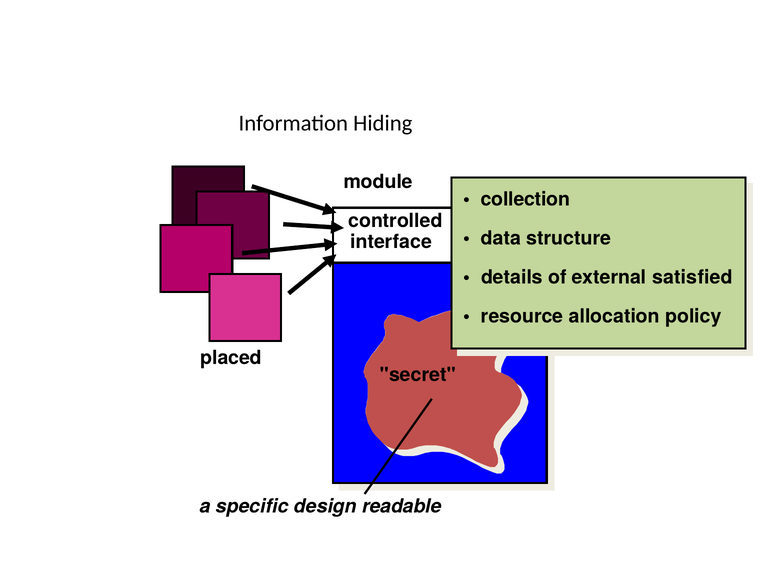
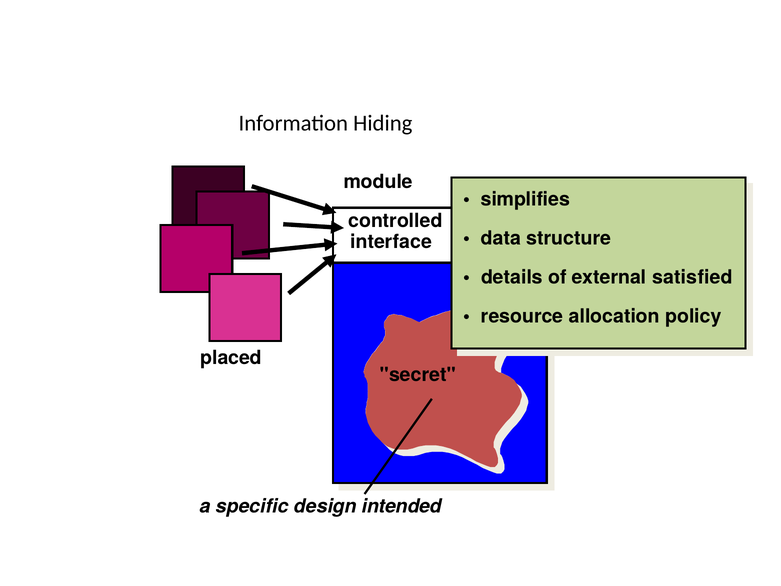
collection: collection -> simplifies (525, 199)
readable: readable -> intended (402, 506)
